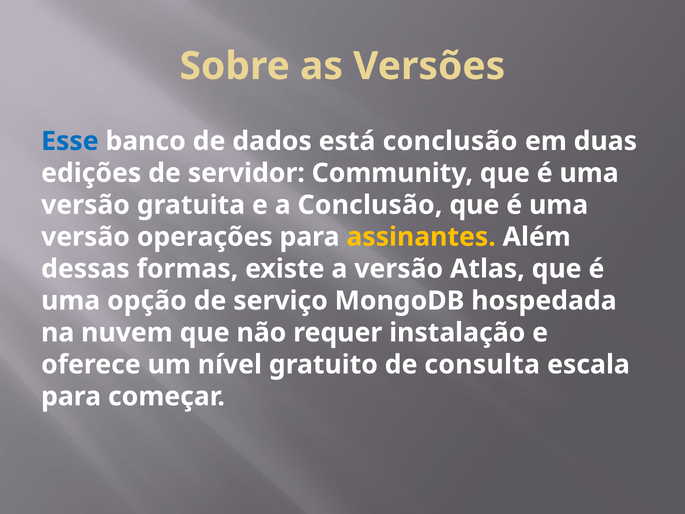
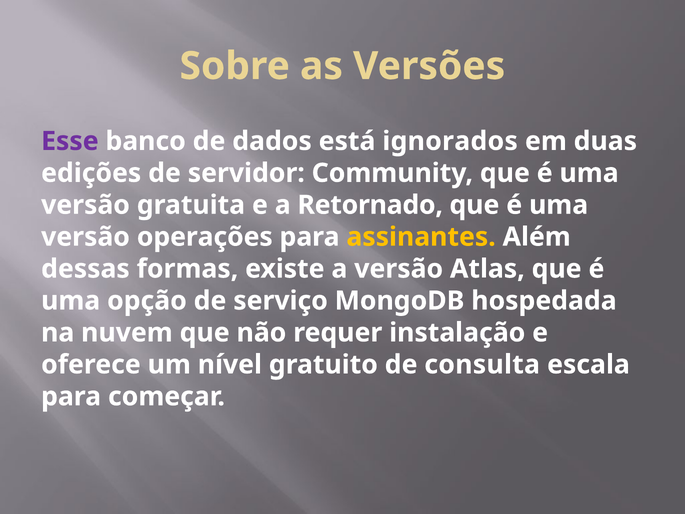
Esse colour: blue -> purple (70, 141)
está conclusão: conclusão -> ignorados (450, 141)
a Conclusão: Conclusão -> Retornado (370, 205)
